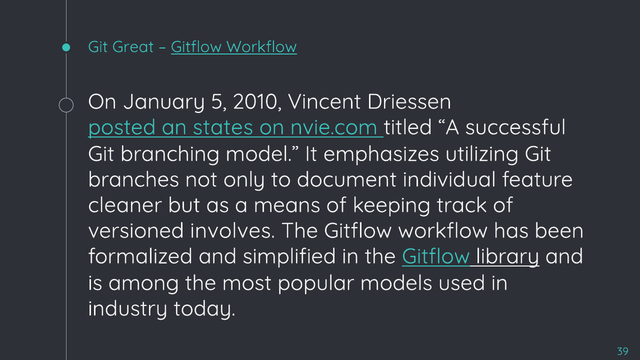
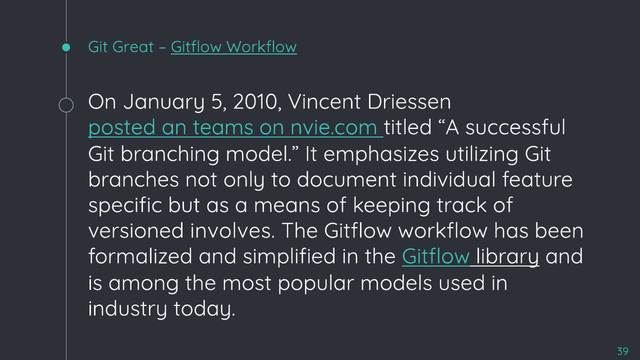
states: states -> teams (223, 127)
cleaner: cleaner -> specific (125, 205)
